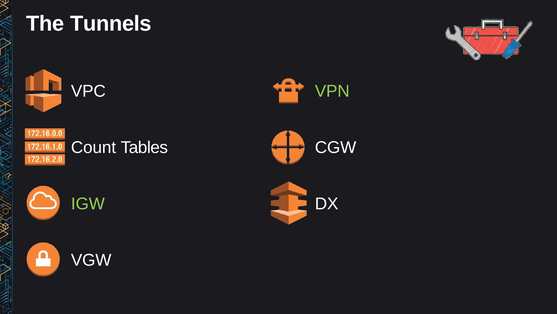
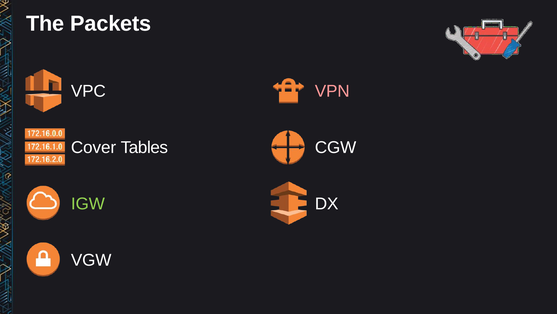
Tunnels: Tunnels -> Packets (111, 24)
VPN colour: light green -> pink (332, 91)
Count: Count -> Cover (94, 147)
